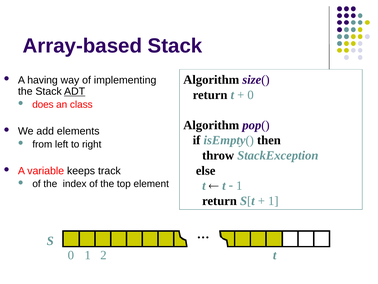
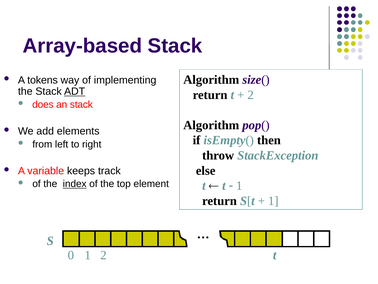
having: having -> tokens (43, 80)
0: 0 -> 2 (251, 95)
an class: class -> stack (81, 104)
index underline: none -> present (75, 184)
